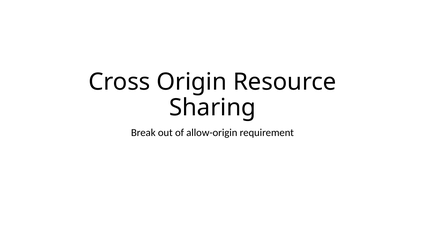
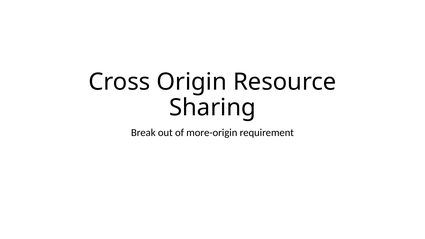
allow-origin: allow-origin -> more-origin (212, 133)
